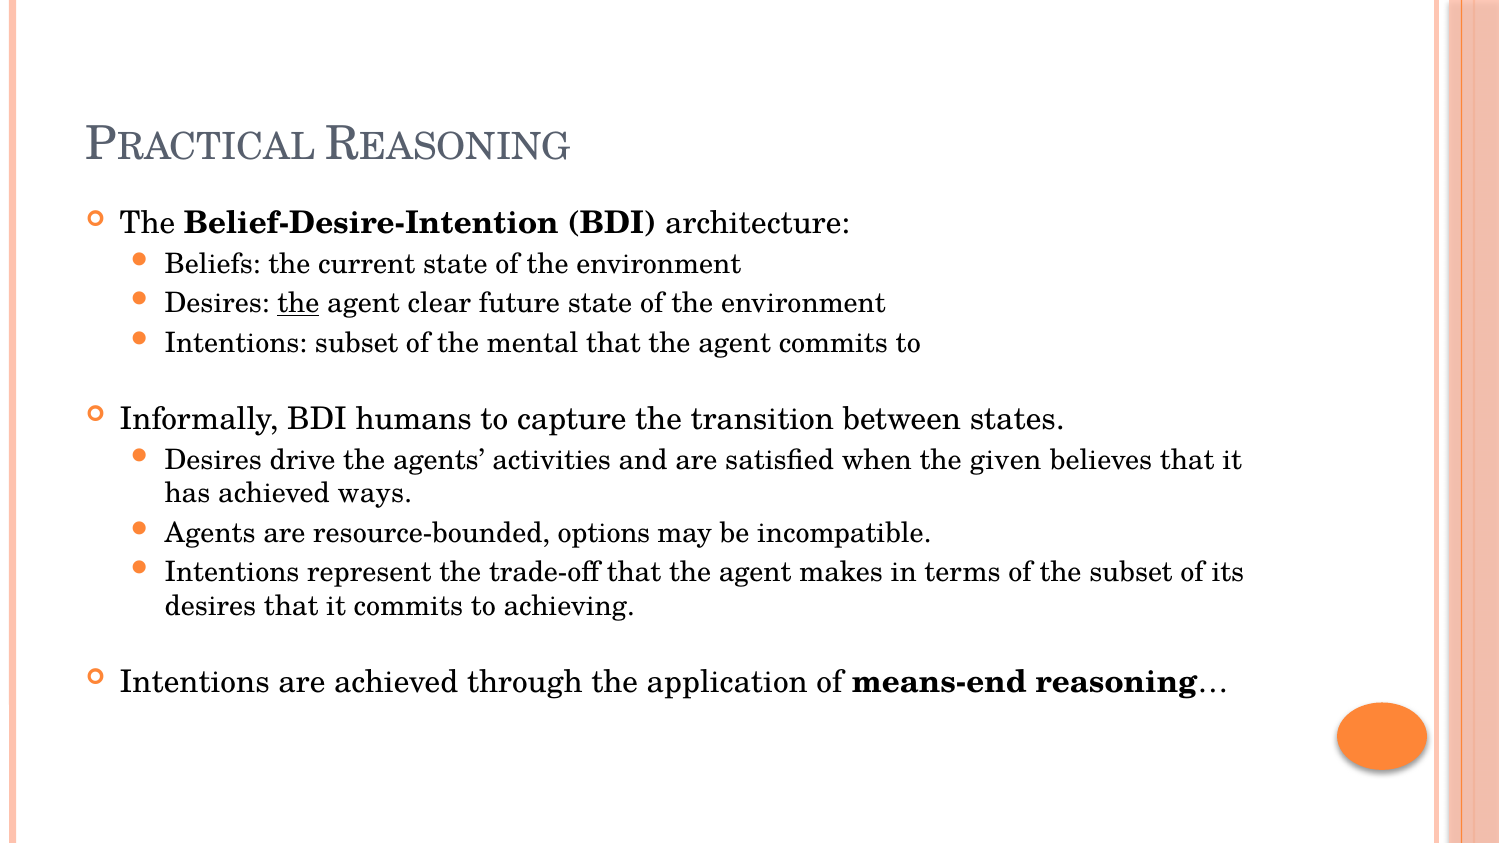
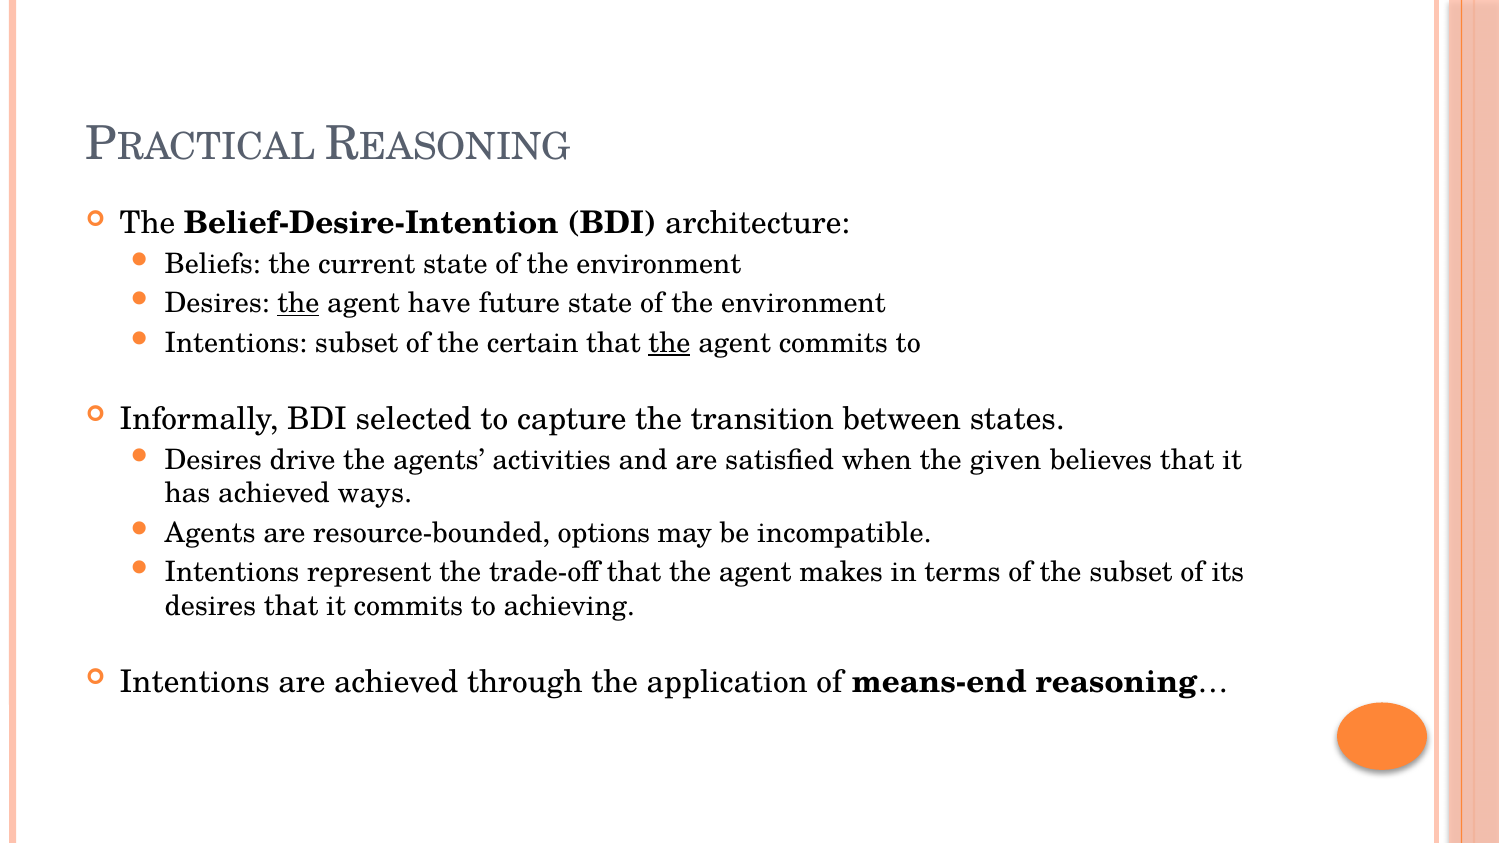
clear: clear -> have (439, 304)
mental: mental -> certain (533, 343)
the underline: none -> present (669, 343)
humans: humans -> selected (414, 419)
